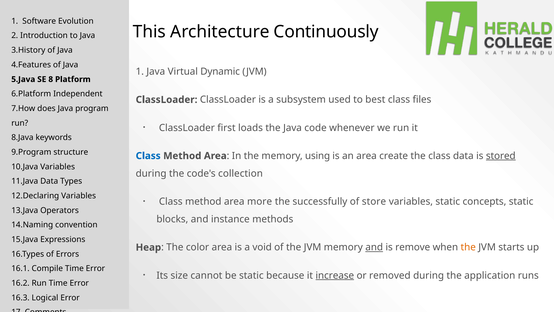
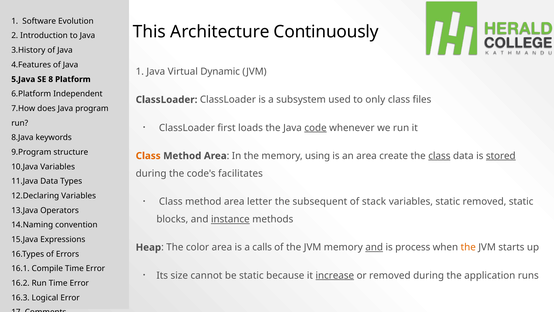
best: best -> only (375, 100)
code underline: none -> present (316, 128)
Class colour: blue -> orange (148, 156)
class underline: none -> present (439, 156)
collection: collection -> facilitates (240, 173)
more: more -> letter (260, 201)
successfully: successfully -> subsequent (320, 201)
store: store -> stack (374, 201)
static concepts: concepts -> removed (484, 201)
instance underline: none -> present (230, 219)
void: void -> calls (262, 247)
remove: remove -> process (413, 247)
